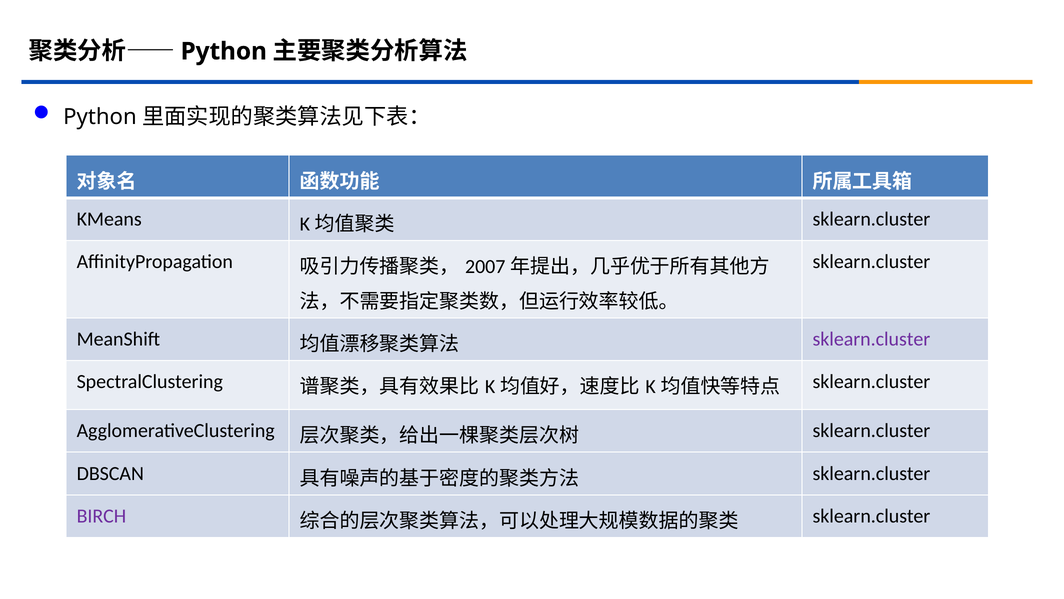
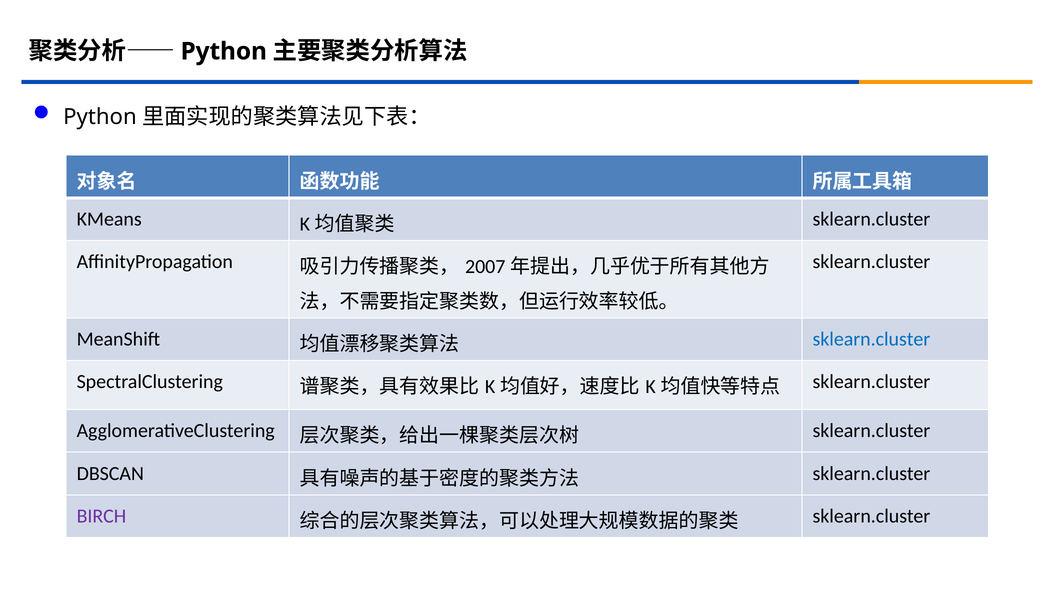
sklearn.cluster colour: purple -> blue (871, 339)
